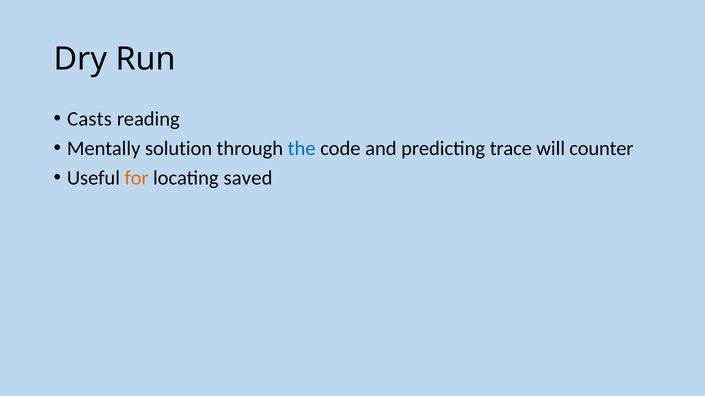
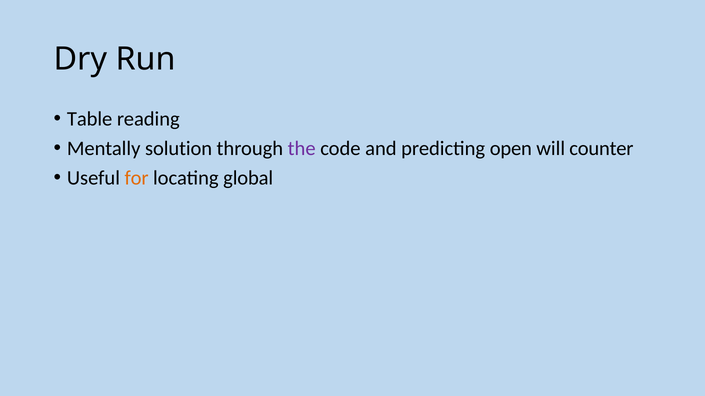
Casts: Casts -> Table (90, 119)
the colour: blue -> purple (302, 149)
trace: trace -> open (511, 149)
saved: saved -> global (248, 178)
